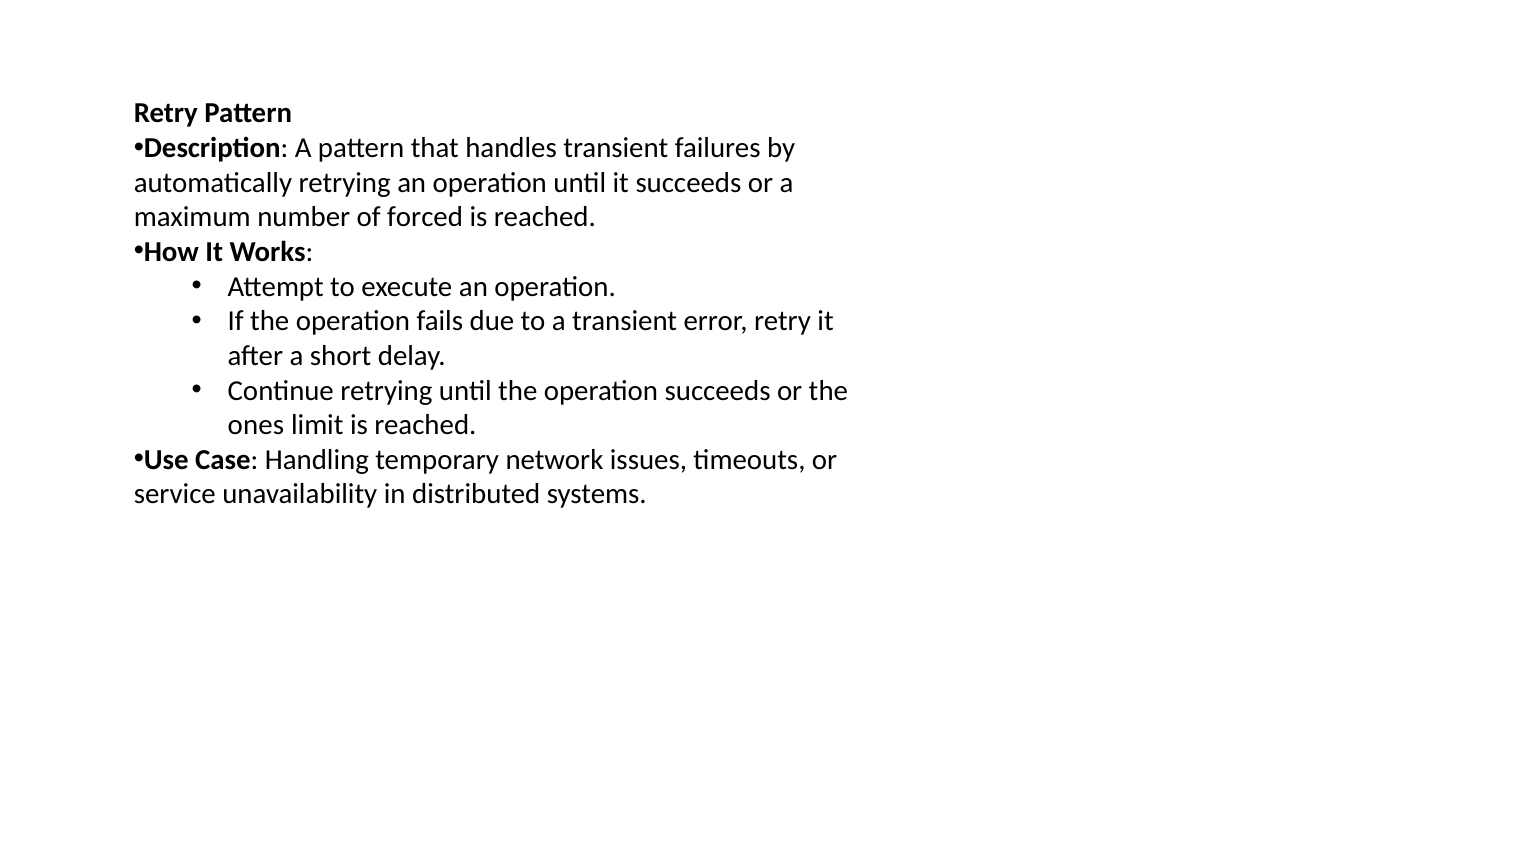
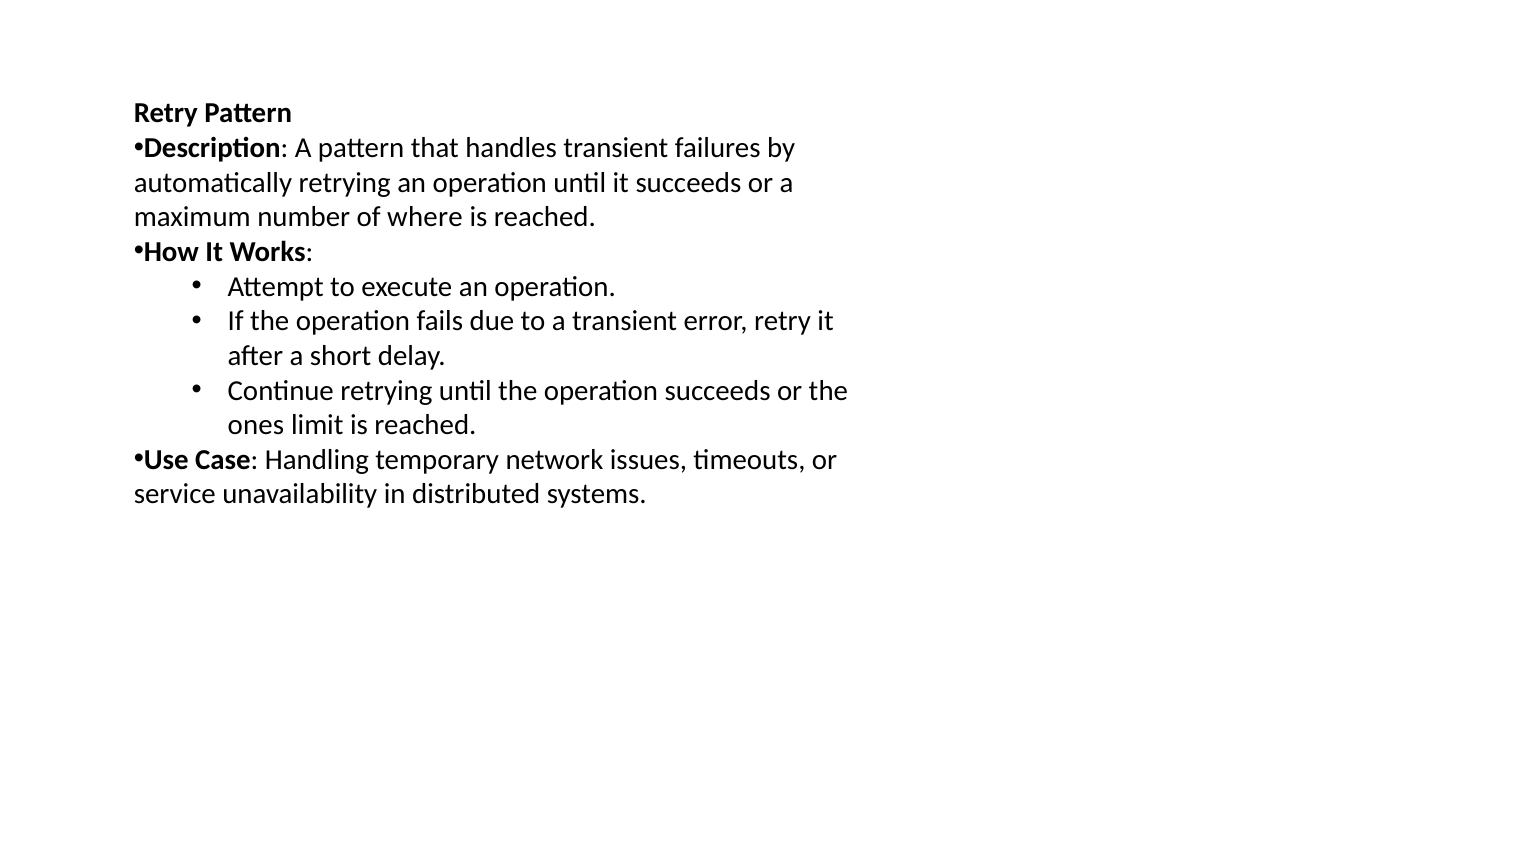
forced: forced -> where (425, 217)
